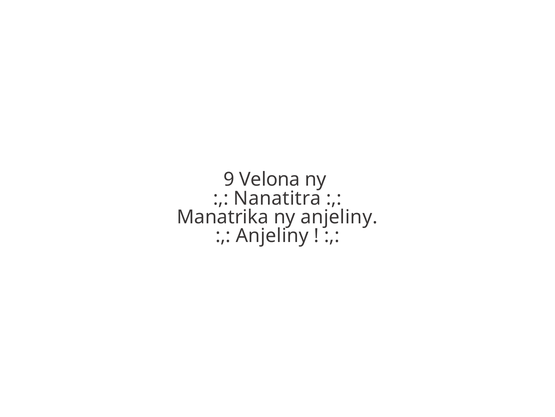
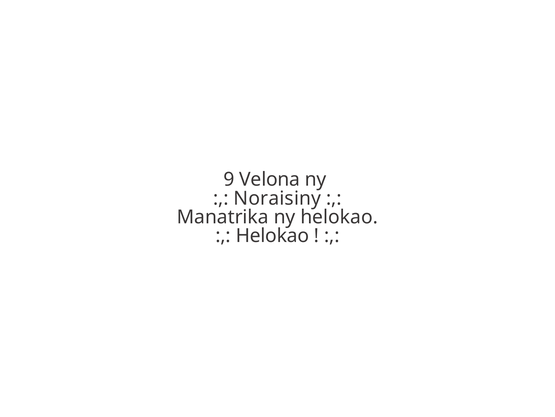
Nanatitra: Nanatitra -> Noraisiny (277, 198)
ny anjeliny: anjeliny -> helokao (339, 217)
Anjeliny: Anjeliny -> Helokao (272, 235)
